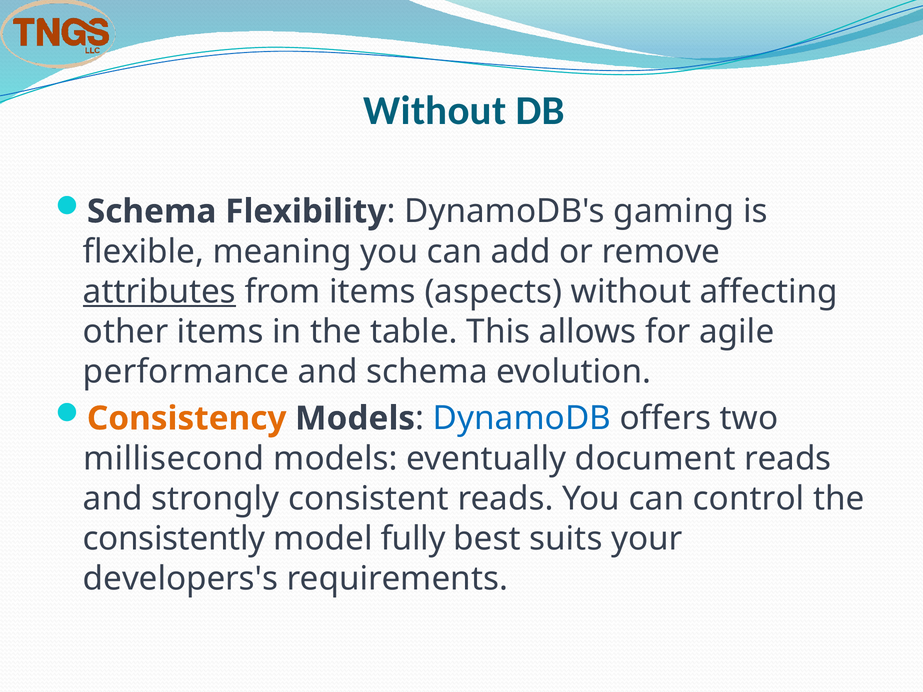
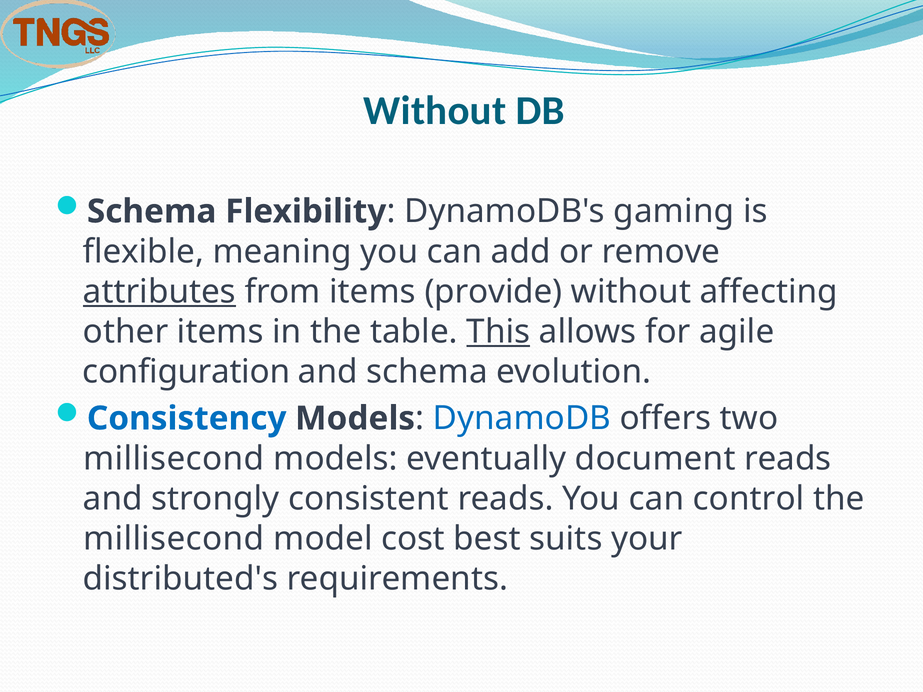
aspects: aspects -> provide (493, 292)
This underline: none -> present (498, 332)
performance: performance -> configuration (186, 372)
Consistency colour: orange -> blue (187, 419)
consistently: consistently -> millisecond (174, 539)
fully: fully -> cost (413, 539)
developers's: developers's -> distributed's (181, 579)
